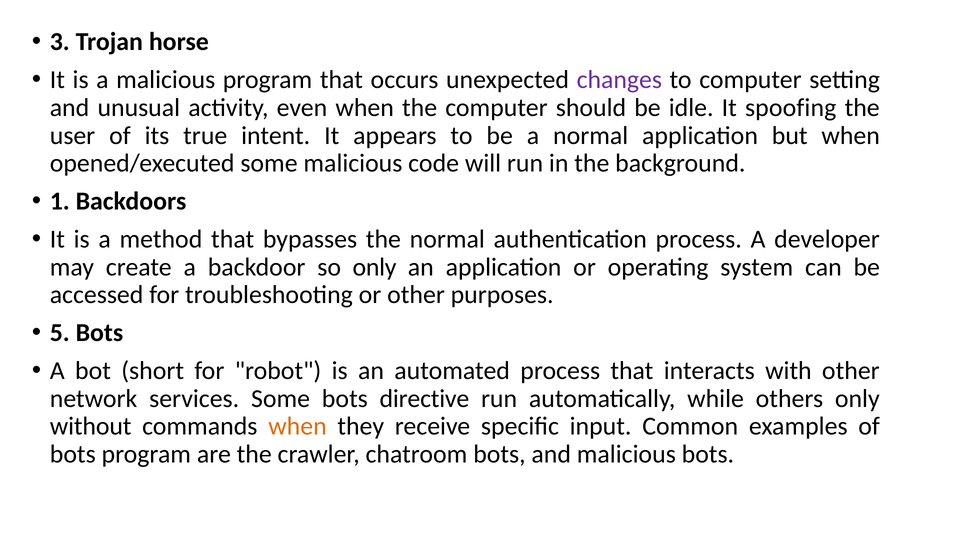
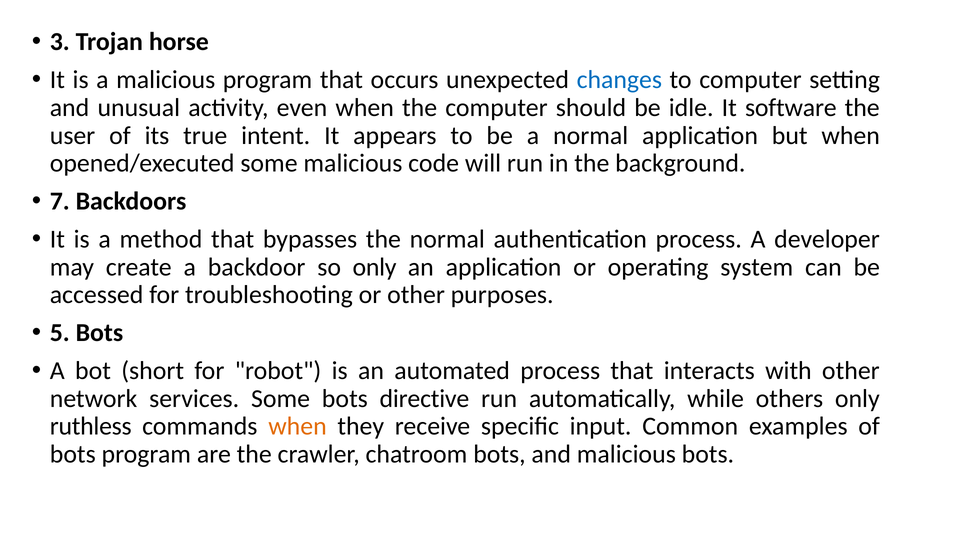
changes colour: purple -> blue (619, 80)
spoofing: spoofing -> software (791, 108)
1: 1 -> 7 (60, 201)
without: without -> ruthless (91, 426)
